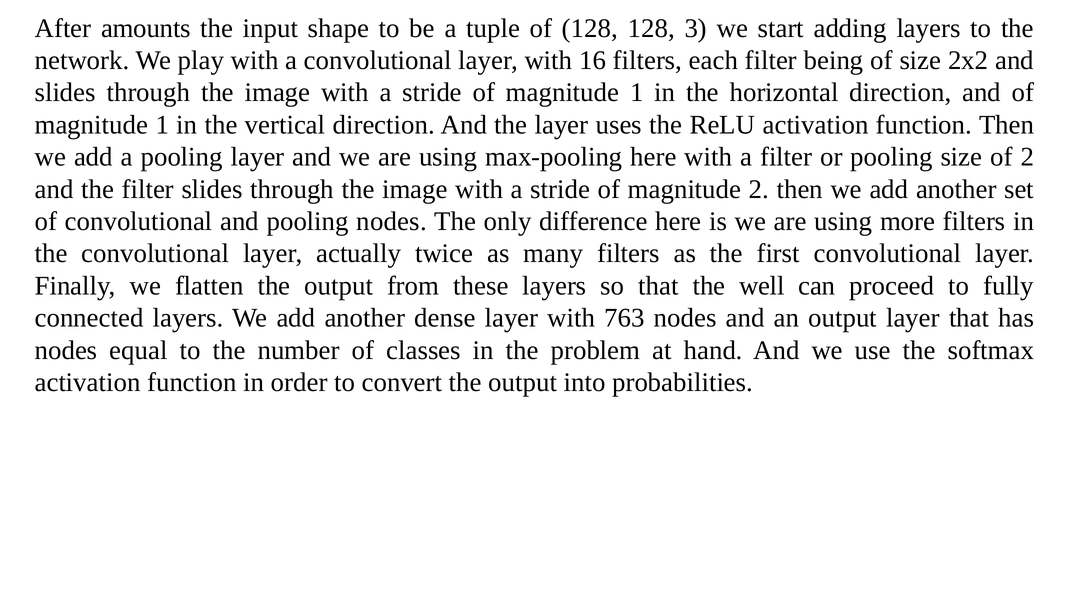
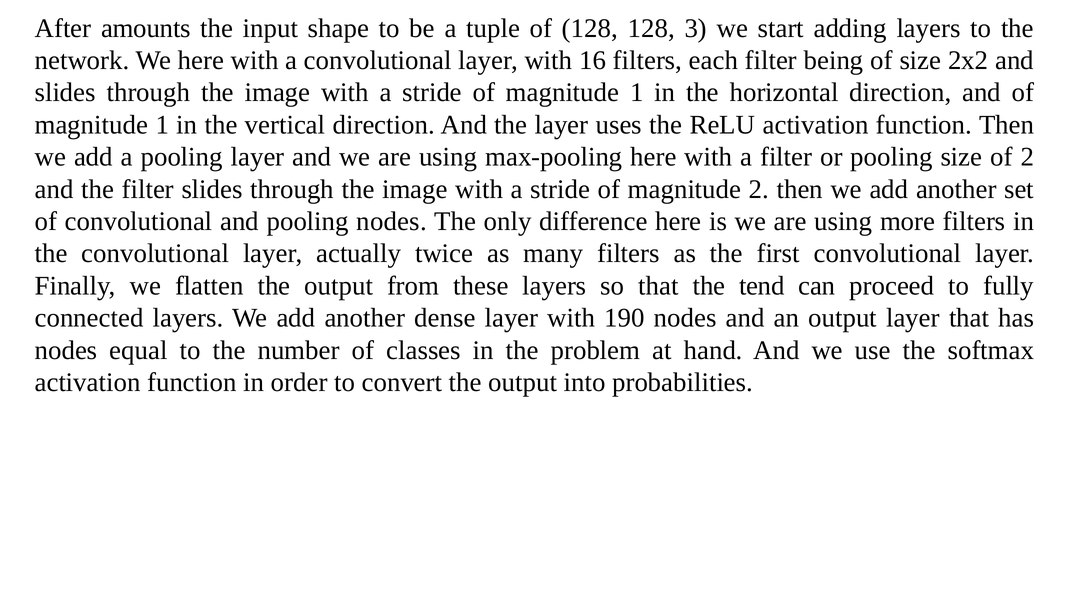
We play: play -> here (201, 60)
well: well -> tend (762, 286)
763: 763 -> 190 (625, 318)
